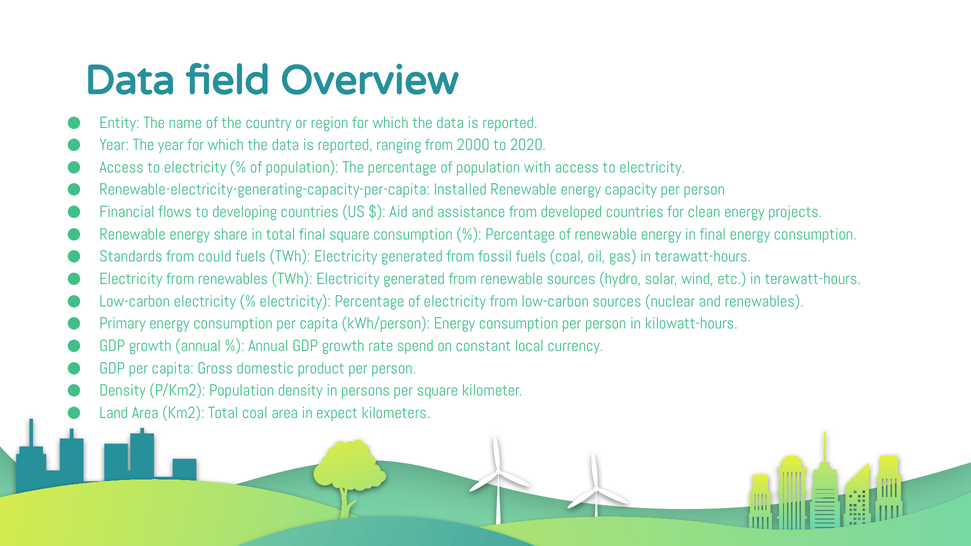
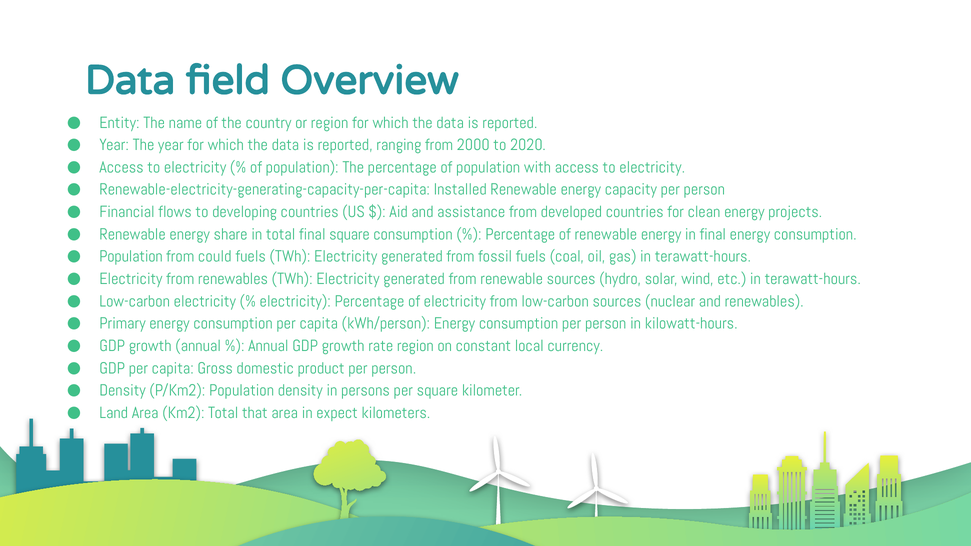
Standards: Standards -> Population (131, 257)
rate spend: spend -> region (415, 346)
Total coal: coal -> that (255, 413)
